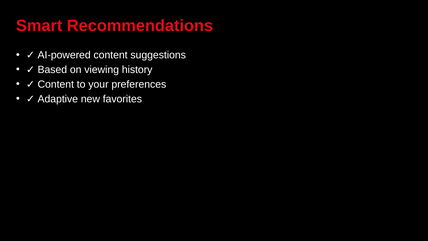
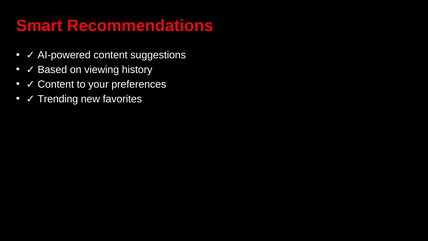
Adaptive: Adaptive -> Trending (58, 99)
